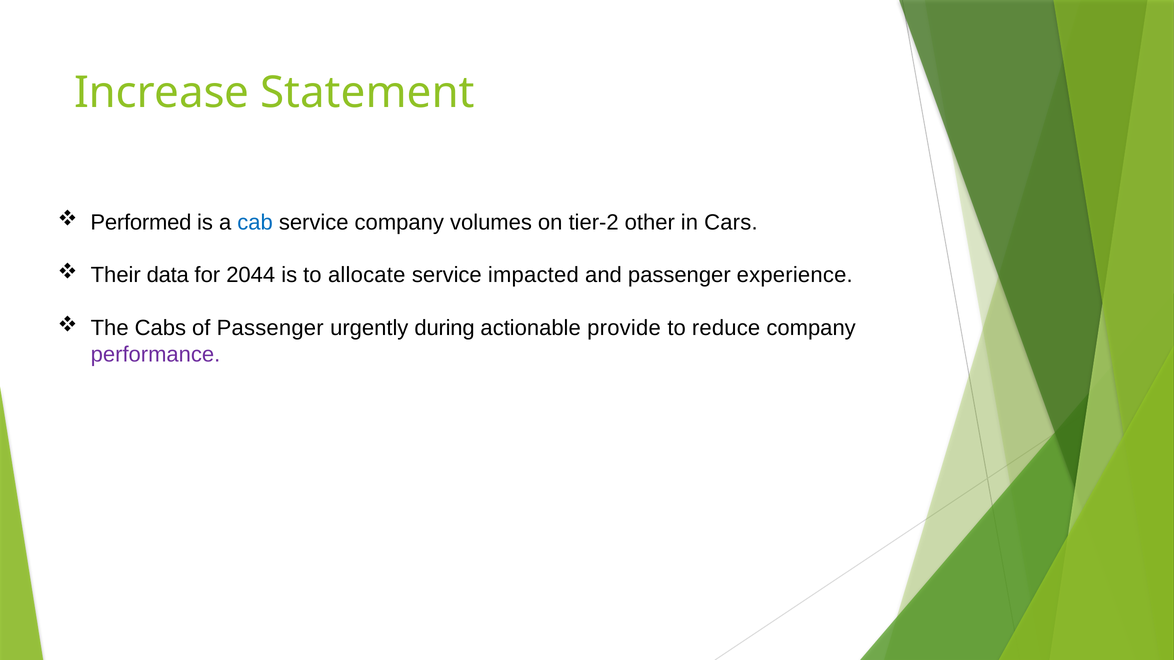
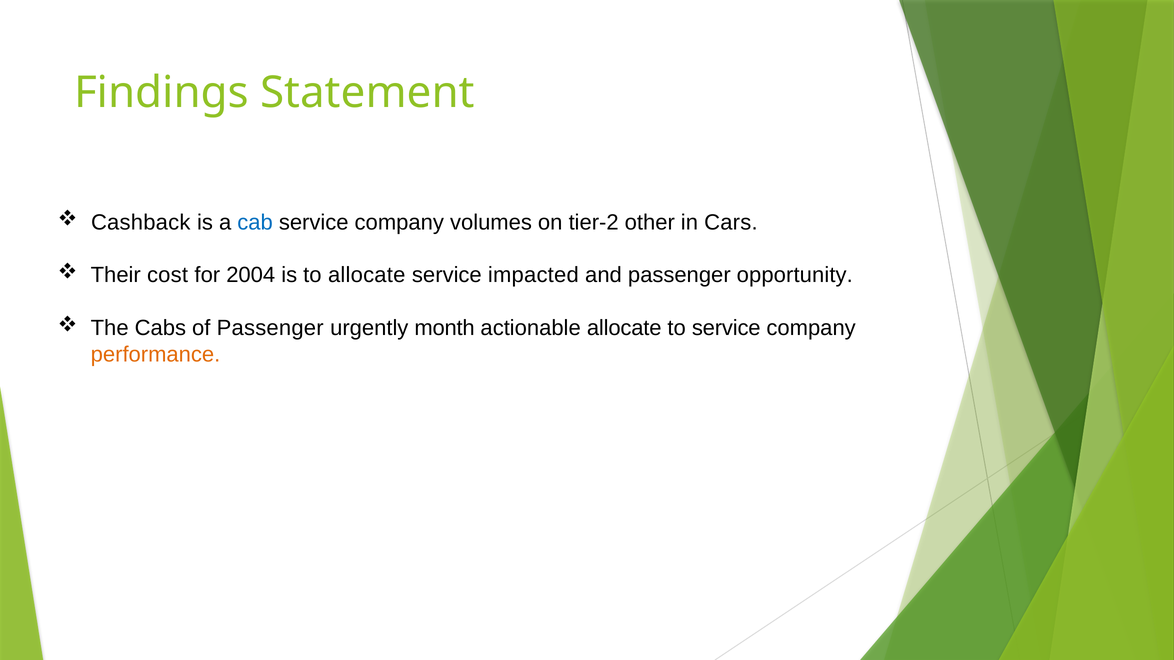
Increase: Increase -> Findings (162, 93)
Performed: Performed -> Cashback (141, 222)
data: data -> cost (168, 275)
2044: 2044 -> 2004 (251, 275)
experience: experience -> opportunity (795, 275)
during: during -> month (445, 328)
actionable provide: provide -> allocate (624, 328)
to reduce: reduce -> service (726, 328)
performance colour: purple -> orange (155, 354)
